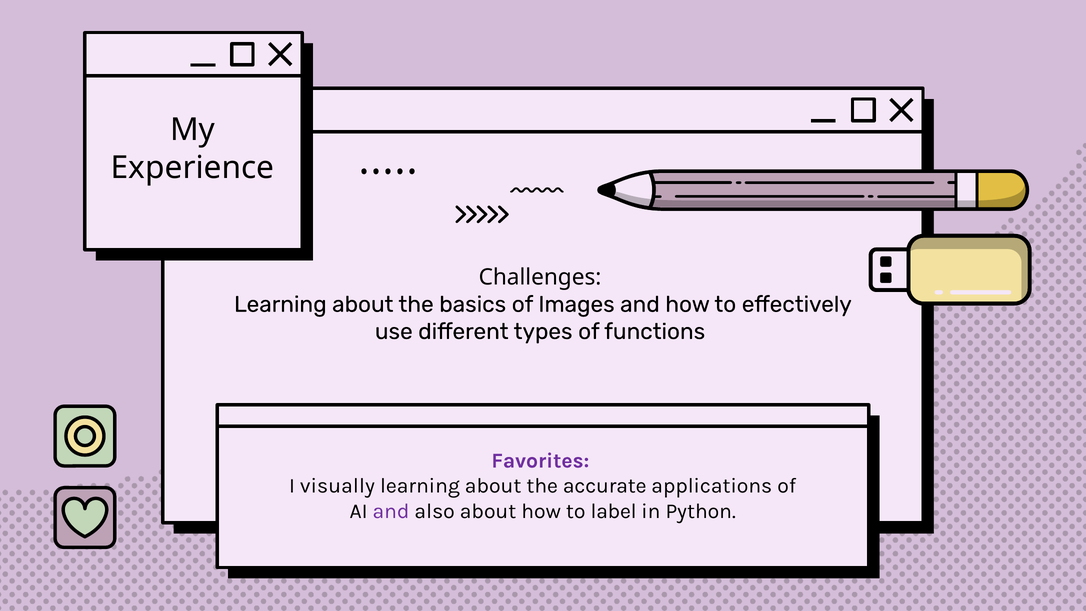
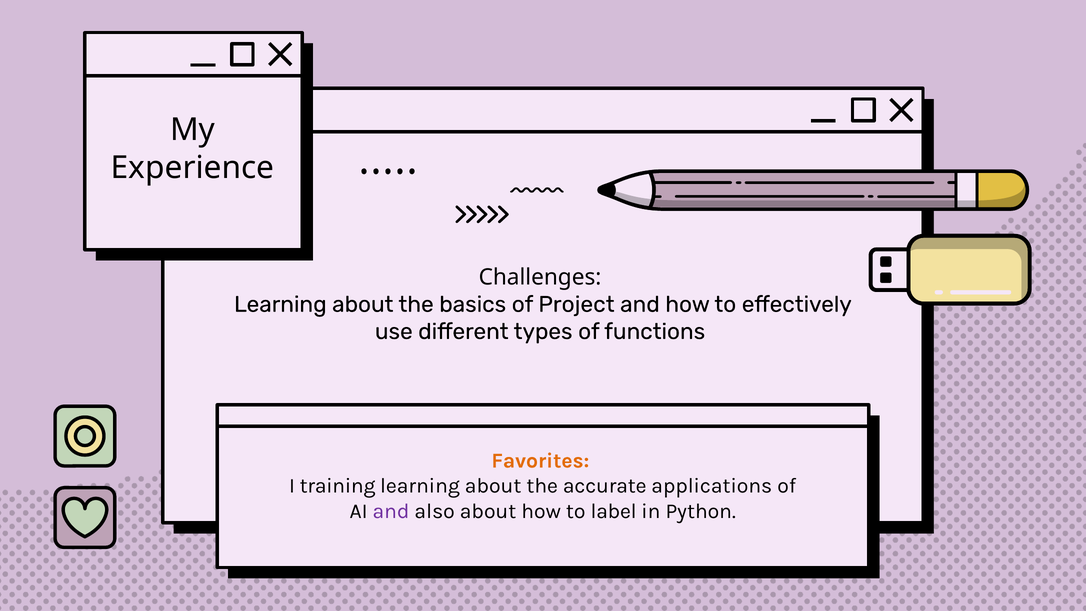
Images: Images -> Project (576, 304)
Favorites colour: purple -> orange (540, 460)
visually: visually -> training (338, 486)
